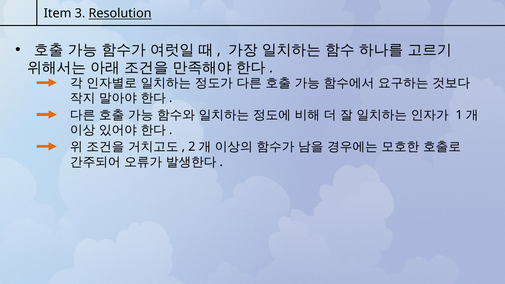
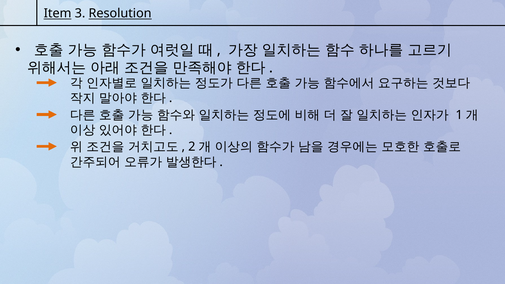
Item underline: none -> present (58, 14)
